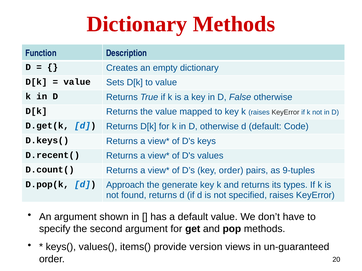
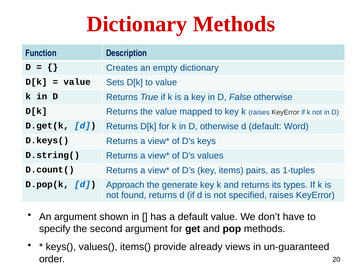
Code: Code -> Word (296, 127)
D.recent(: D.recent( -> D.string( (53, 155)
key order: order -> items (231, 171)
9-tuples: 9-tuples -> 1-tuples (299, 171)
version: version -> already (206, 247)
